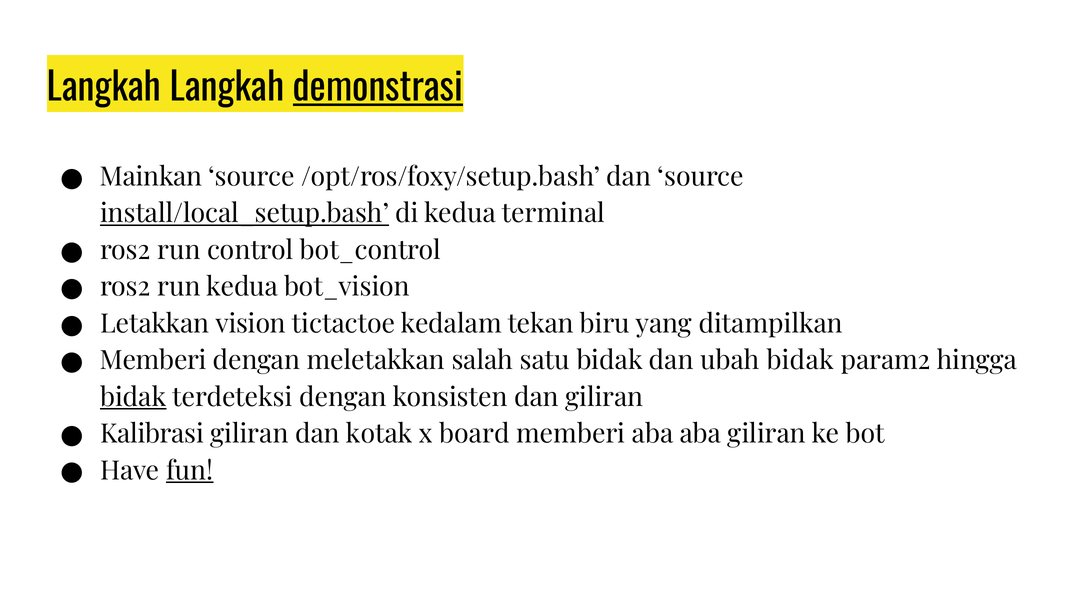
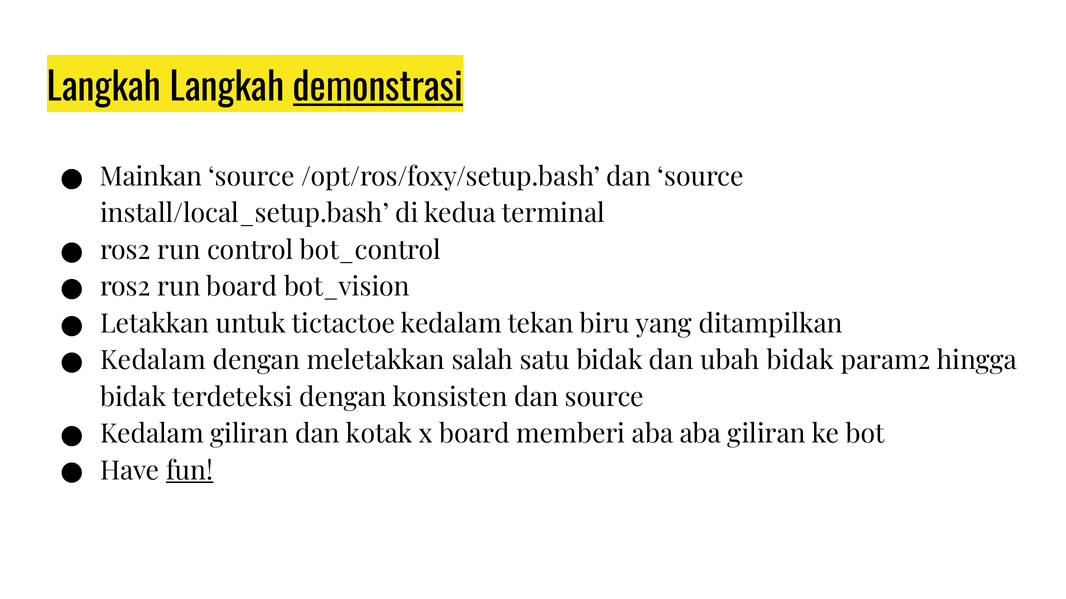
install/local_setup.bash underline: present -> none (245, 214)
run kedua: kedua -> board (242, 287)
vision: vision -> untuk (251, 324)
Memberi: Memberi -> Kedalam (153, 361)
bidak underline: present -> none (133, 398)
konsisten dan giliran: giliran -> source (604, 398)
Kalibrasi: Kalibrasi -> Kedalam (152, 434)
